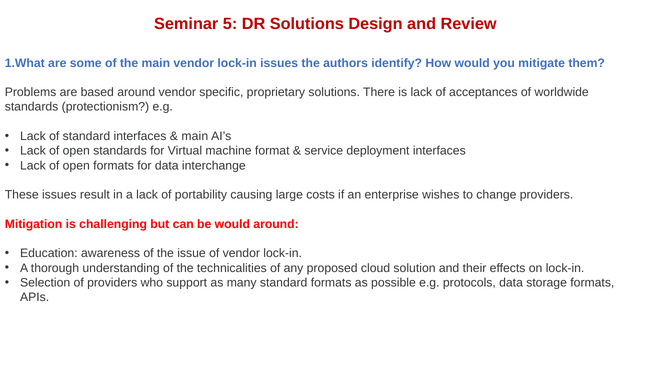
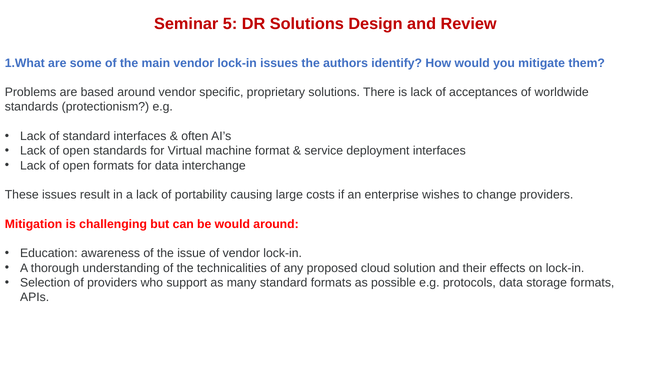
main: main -> often (195, 136)
